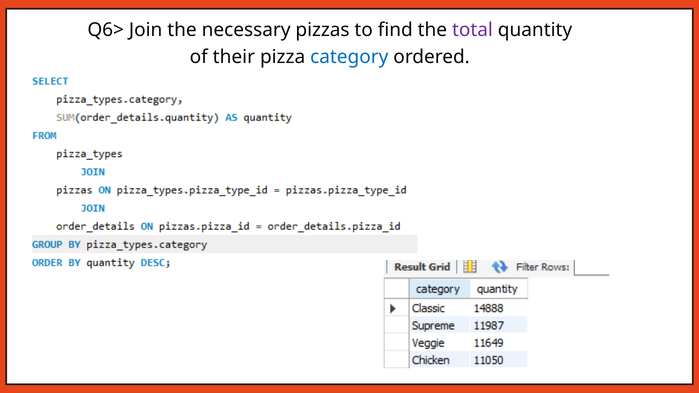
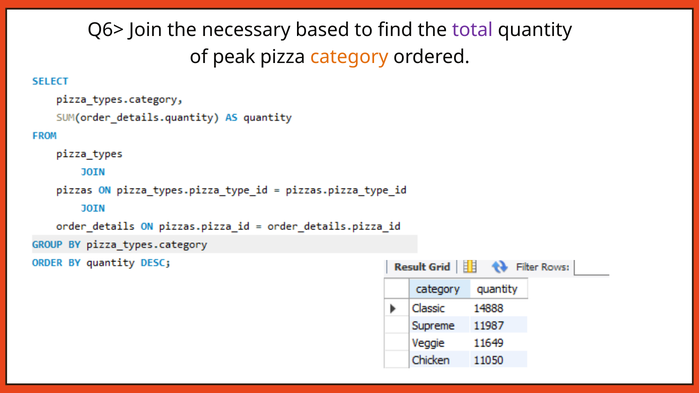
pizzas: pizzas -> based (323, 30)
their: their -> peak (234, 57)
category colour: blue -> orange (349, 57)
